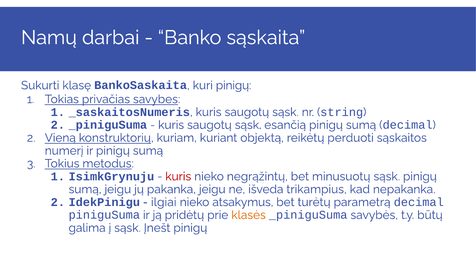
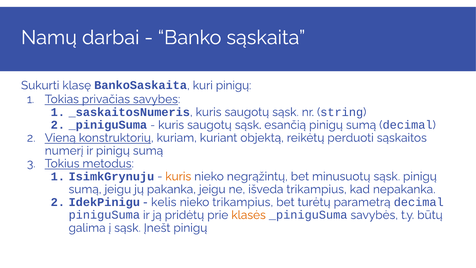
kuris colour: red -> orange (178, 176)
ilgiai: ilgiai -> kelis (164, 202)
nieko atsakymus: atsakymus -> trikampius (243, 202)
